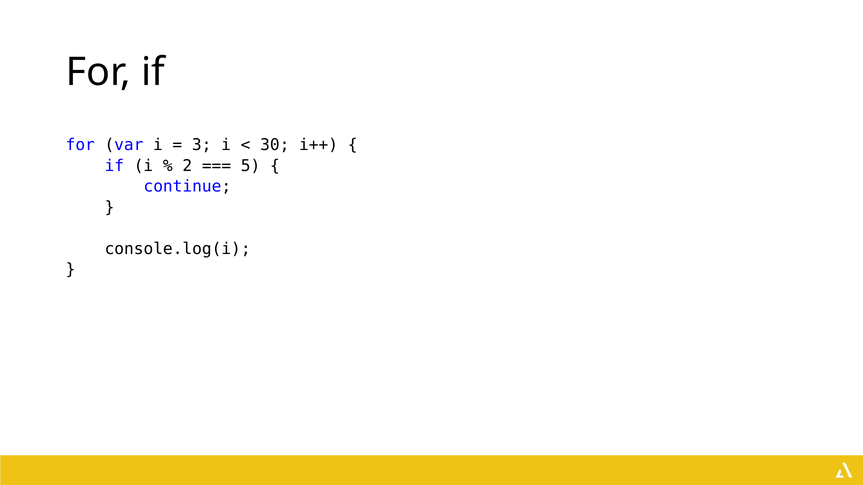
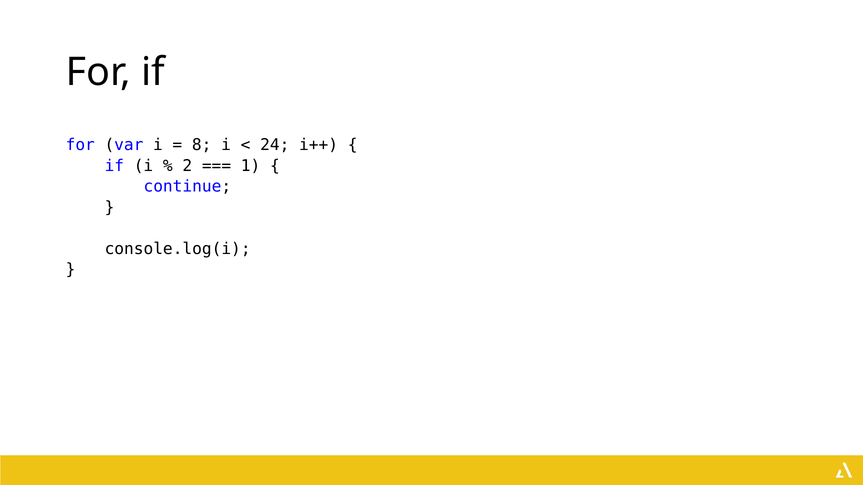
3: 3 -> 8 (202, 145)
30: 30 -> 24 (275, 145)
5: 5 -> 1 (251, 166)
